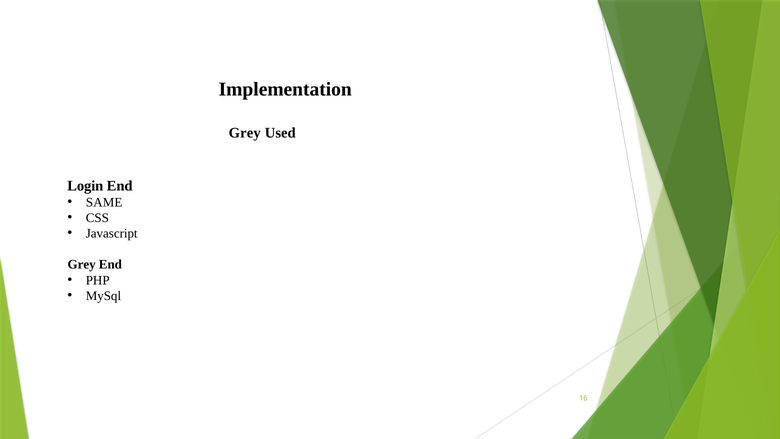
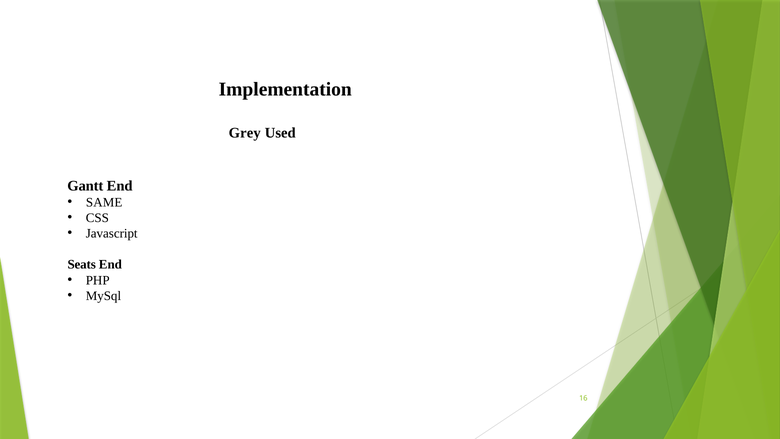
Login: Login -> Gantt (85, 186)
Grey: Grey -> Seats (82, 264)
